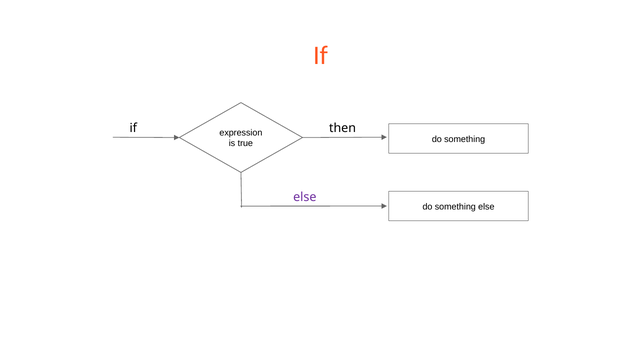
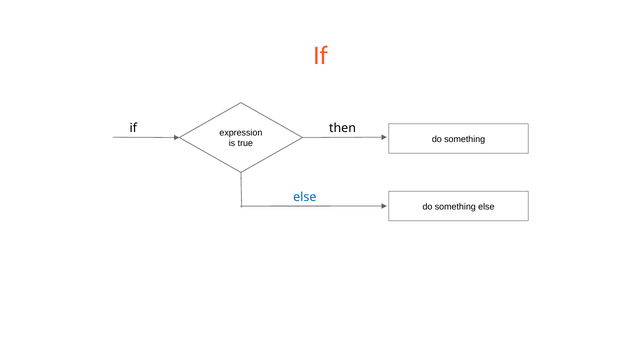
else colour: purple -> blue (305, 197)
